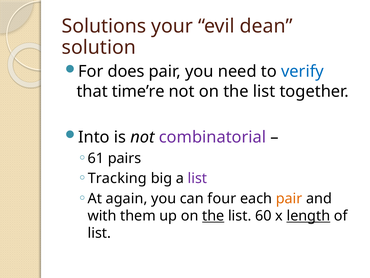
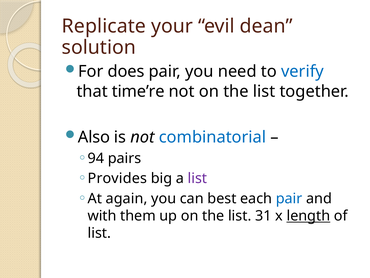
Solutions: Solutions -> Replicate (104, 26)
Into: Into -> Also (94, 137)
combinatorial colour: purple -> blue (213, 137)
61: 61 -> 94 (96, 158)
Tracking: Tracking -> Provides (117, 178)
four: four -> best (222, 198)
pair colour: orange -> blue (289, 198)
the underline: present -> none (213, 215)
60: 60 -> 31 (263, 215)
